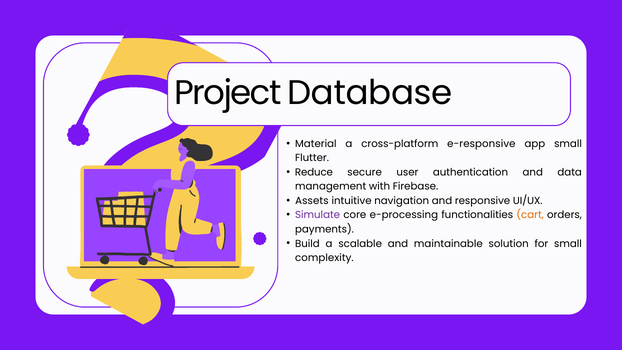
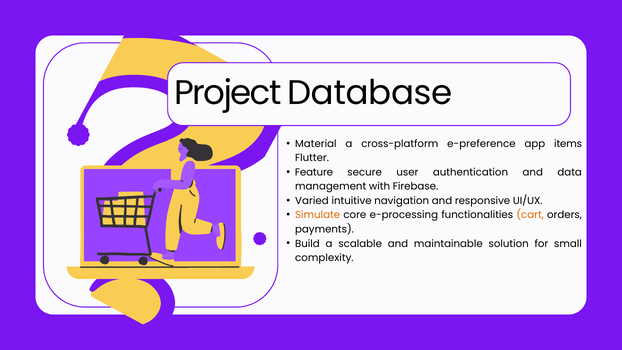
e-responsive: e-responsive -> e-preference (481, 144)
app small: small -> items (568, 144)
Reduce: Reduce -> Feature (314, 172)
Assets: Assets -> Varied (312, 201)
Simulate colour: purple -> orange (318, 215)
